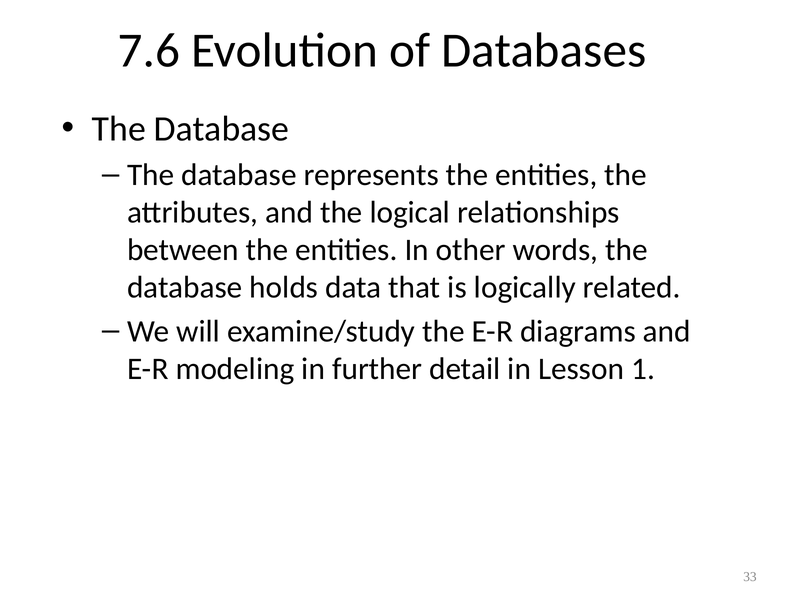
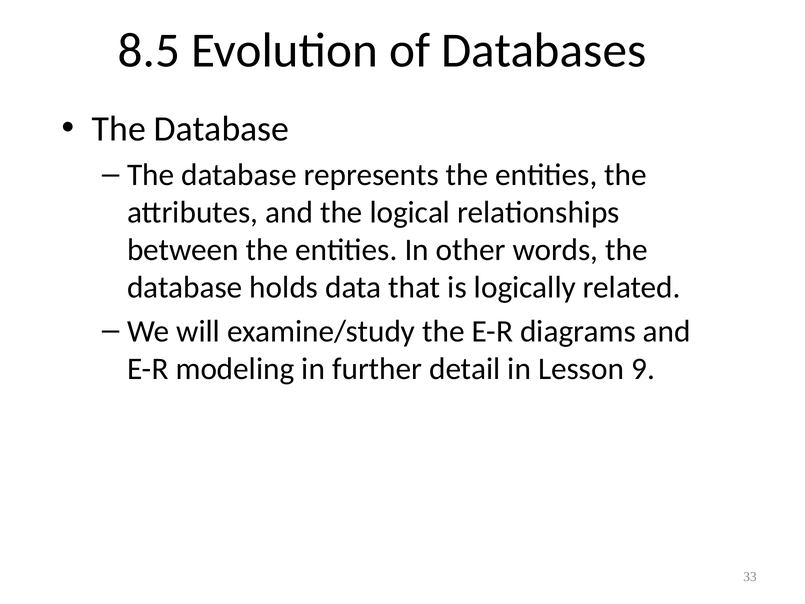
7.6: 7.6 -> 8.5 (149, 50)
1: 1 -> 9 (643, 369)
